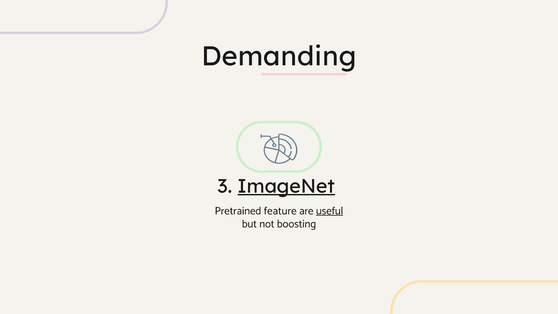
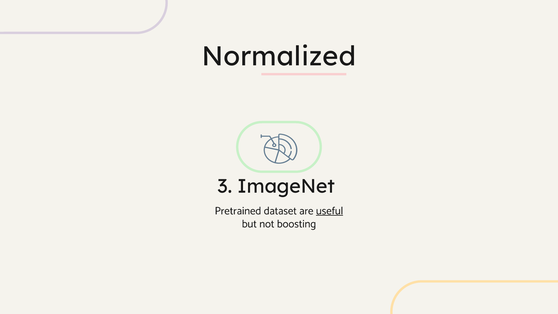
Demanding: Demanding -> Normalized (279, 57)
ImageNet underline: present -> none (286, 186)
feature: feature -> dataset (280, 211)
